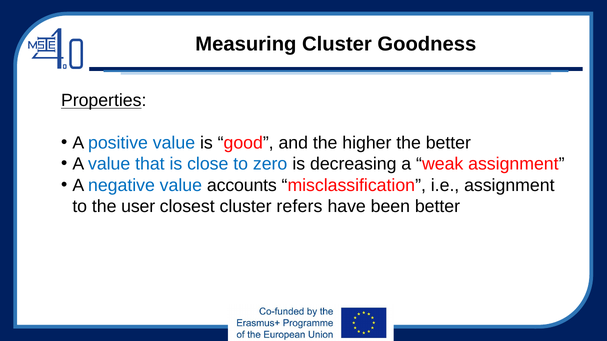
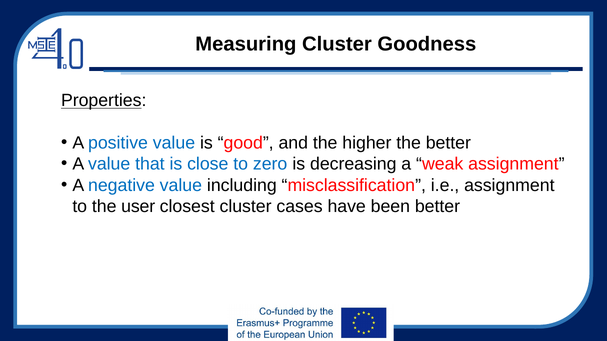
accounts: accounts -> including (242, 185)
refers: refers -> cases (300, 207)
